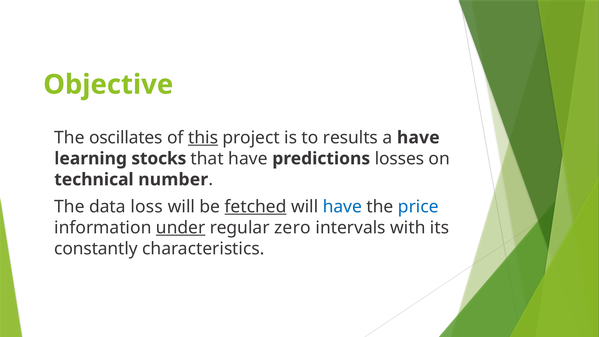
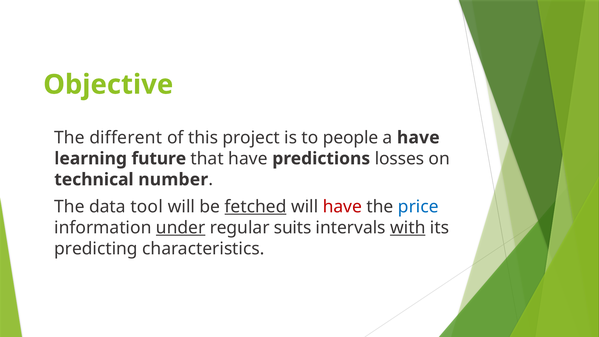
oscillates: oscillates -> different (126, 138)
this underline: present -> none (203, 138)
results: results -> people (351, 138)
stocks: stocks -> future (159, 159)
loss: loss -> tool (147, 207)
have colour: blue -> red (342, 207)
zero: zero -> suits (293, 228)
with underline: none -> present (408, 228)
constantly: constantly -> predicting (96, 249)
